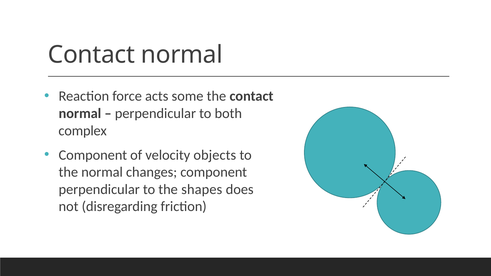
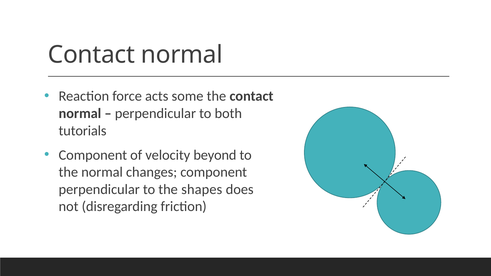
complex: complex -> tutorials (83, 131)
objects: objects -> beyond (215, 155)
